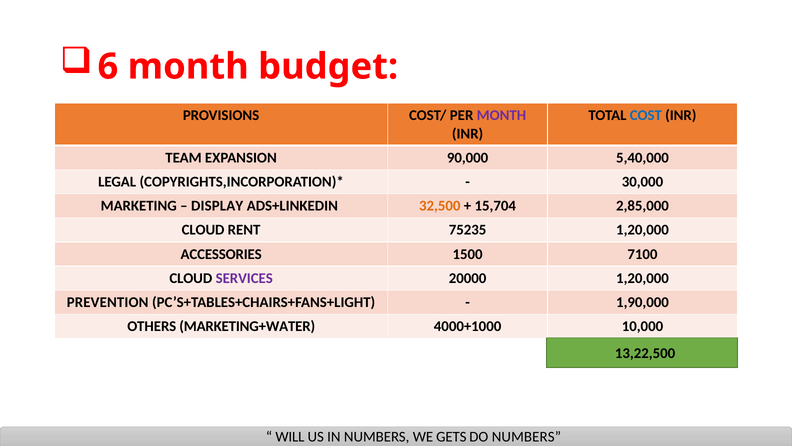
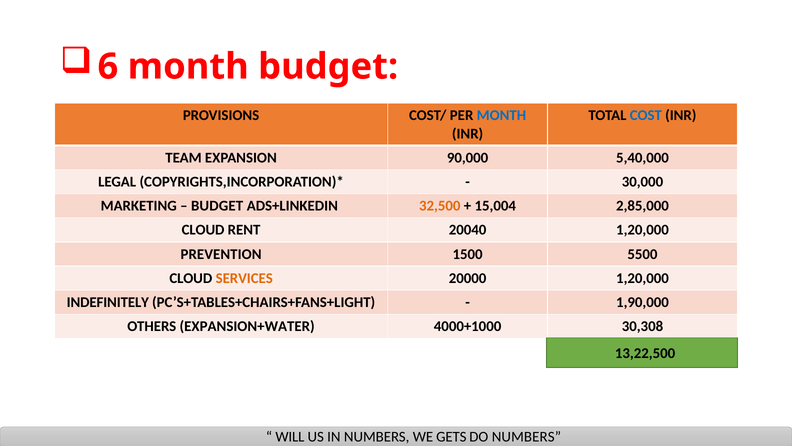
MONTH colour: purple -> blue (501, 115)
DISPLAY: DISPLAY -> BUDGET (217, 206)
15,704: 15,704 -> 15,004 (495, 206)
75235: 75235 -> 20040 (468, 230)
ACCESSORIES: ACCESSORIES -> PREVENTION (221, 254)
7100: 7100 -> 5500 (642, 254)
SERVICES colour: purple -> orange (244, 278)
PREVENTION: PREVENTION -> INDEFINITELY (108, 302)
MARKETING+WATER: MARKETING+WATER -> EXPANSION+WATER (247, 326)
10,000: 10,000 -> 30,308 (642, 326)
